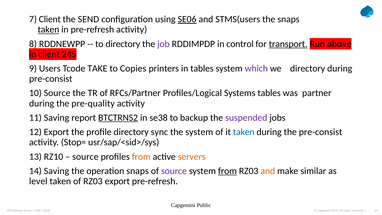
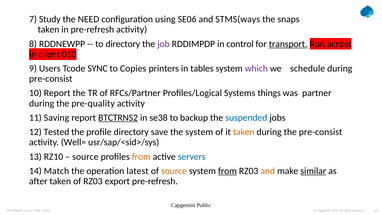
7 Client: Client -> Study (50, 19)
SEND: SEND -> NEED (89, 19)
SE06 underline: present -> none (187, 19)
STMS(users: STMS(users -> STMS(ways (238, 19)
taken underline: present -> none (49, 30)
above: above -> across (339, 44)
245: 245 -> 010 (69, 54)
TAKE: TAKE -> SYNC (97, 68)
we directory: directory -> schedule (308, 68)
10 Source: Source -> Report (57, 93)
Systems tables: tables -> things (269, 93)
suspended colour: purple -> blue (246, 118)
12 Export: Export -> Tested (56, 132)
sync: sync -> save (159, 132)
taken colour: blue -> orange (244, 132)
Stop=: Stop= -> Well= (74, 142)
servers colour: orange -> blue (192, 157)
14 Saving: Saving -> Match (56, 171)
operation snaps: snaps -> latest (138, 171)
source colour: purple -> orange (174, 171)
similar underline: none -> present (313, 171)
level: level -> after (38, 181)
